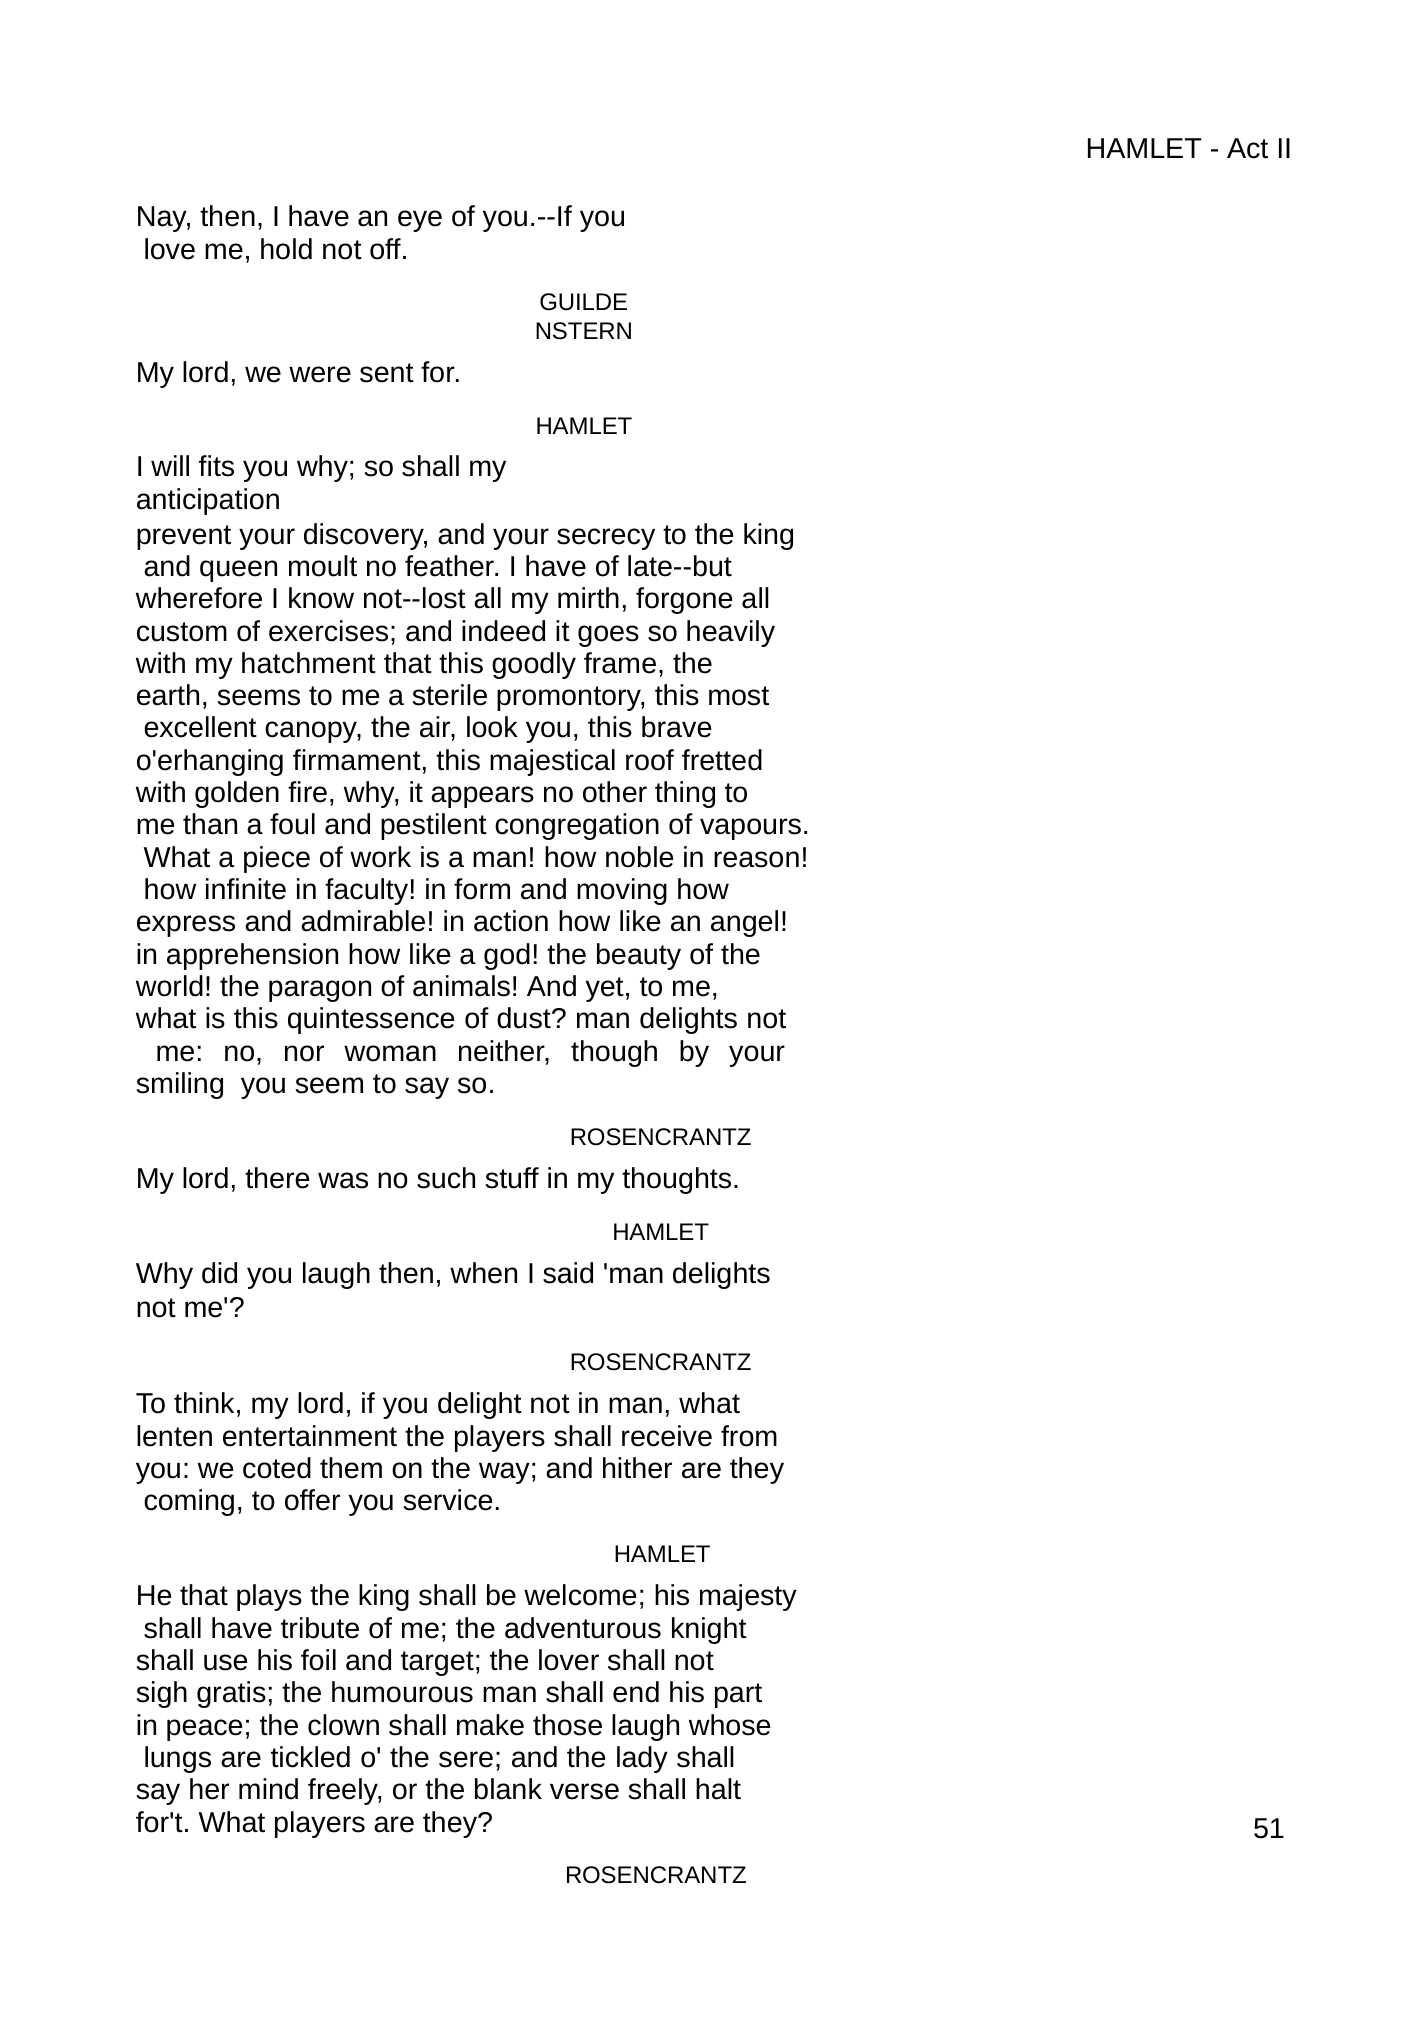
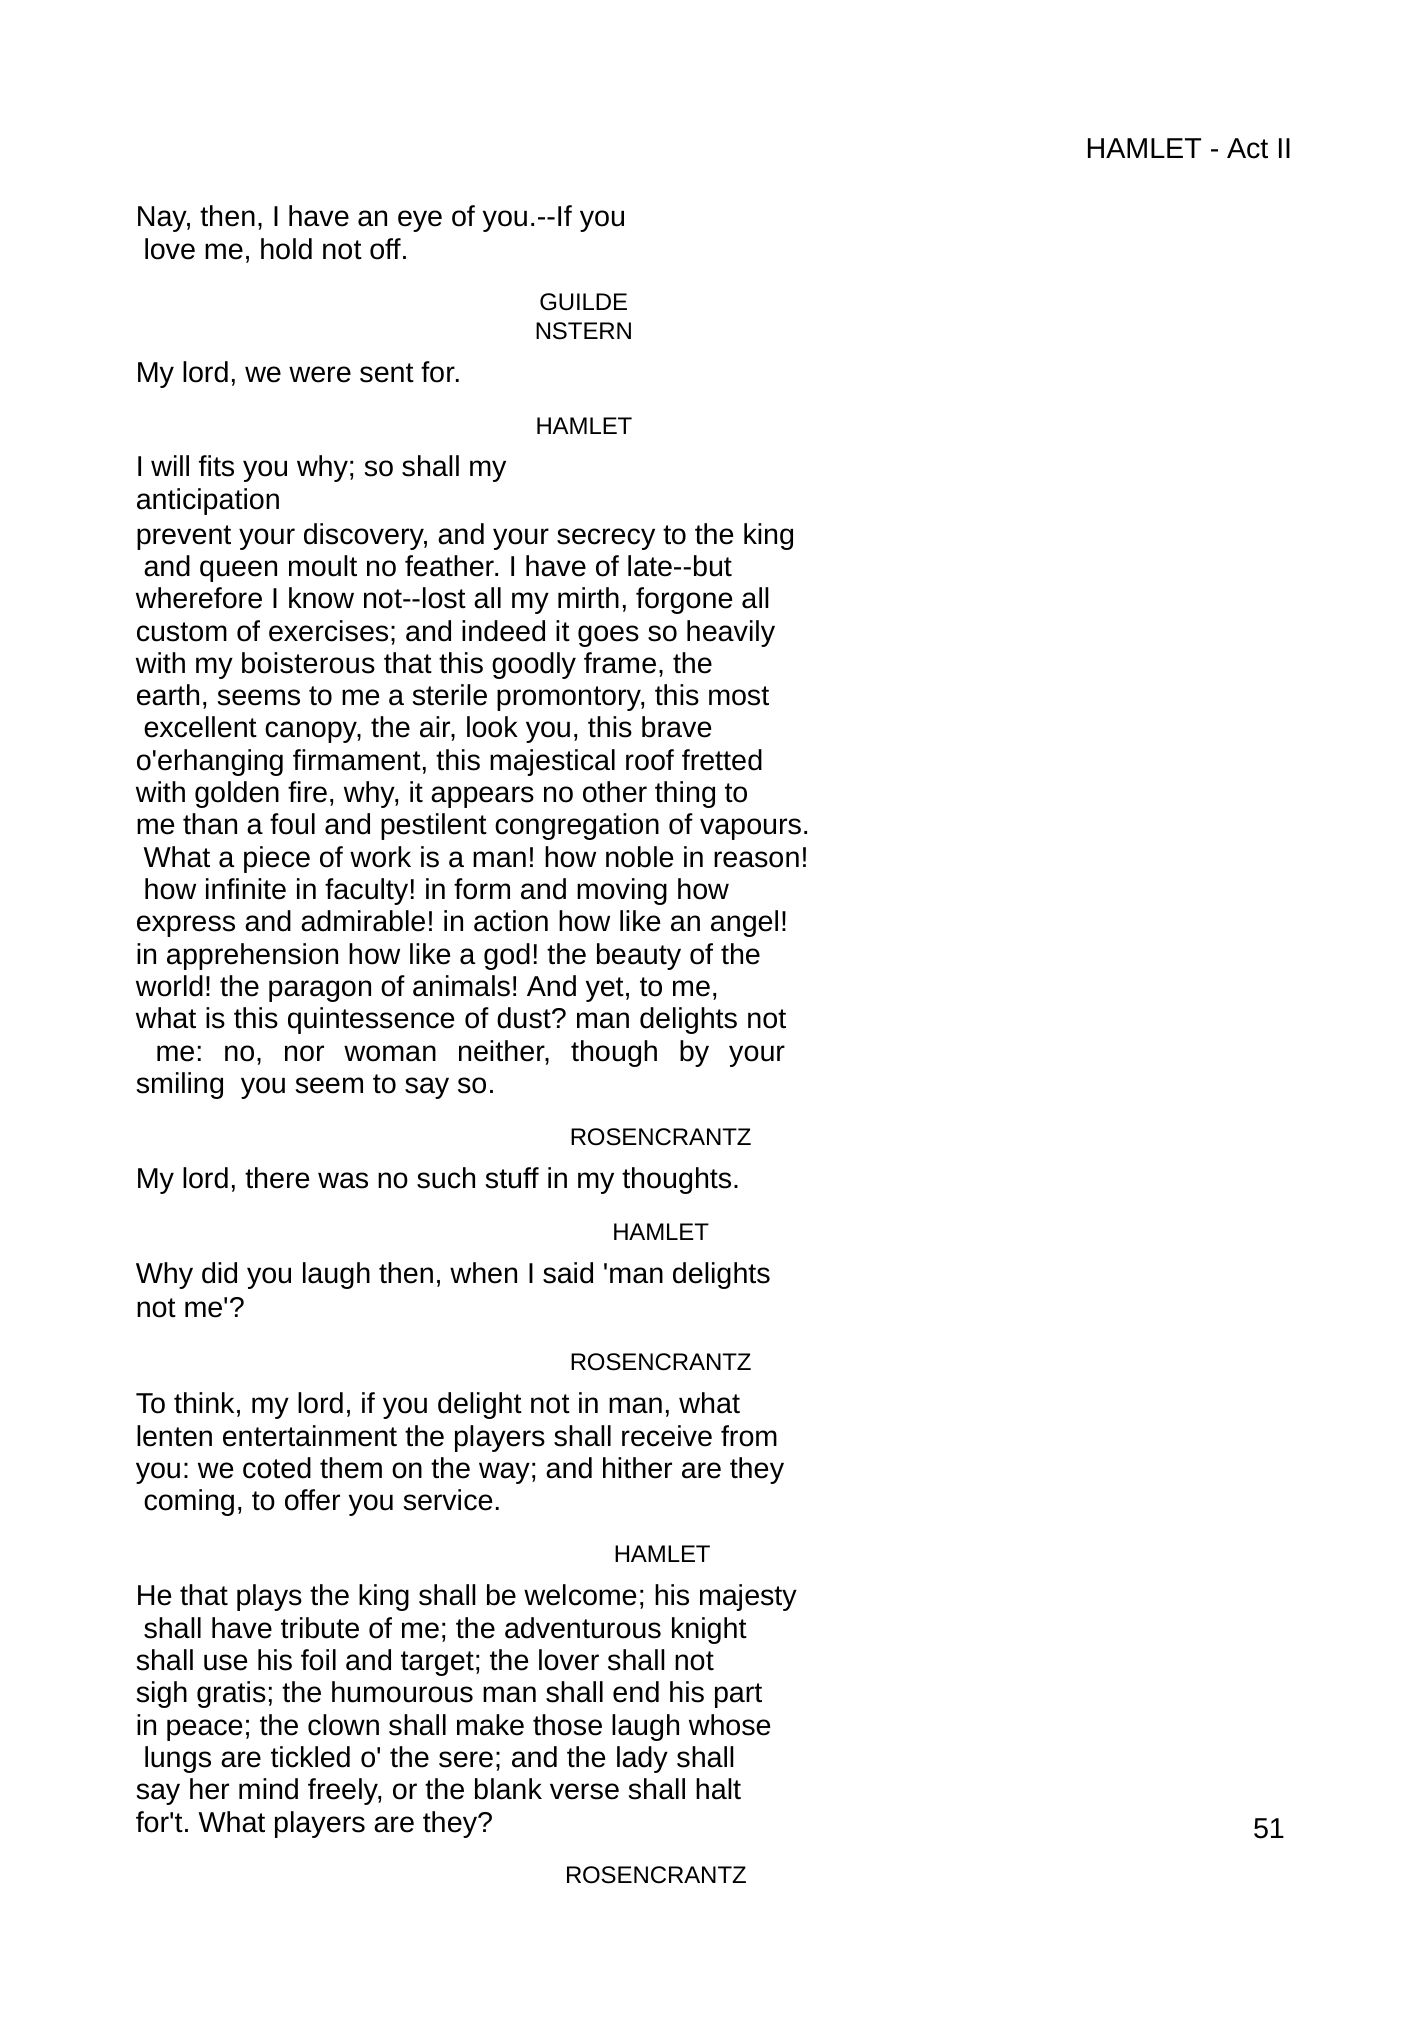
hatchment: hatchment -> boisterous (308, 664)
